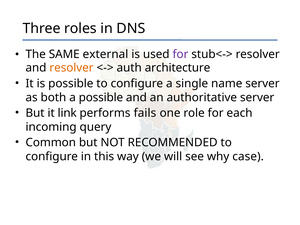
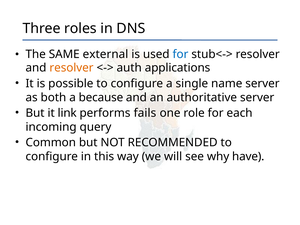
for colour: purple -> blue (180, 54)
architecture: architecture -> applications (178, 68)
a possible: possible -> because (101, 98)
case: case -> have (248, 157)
